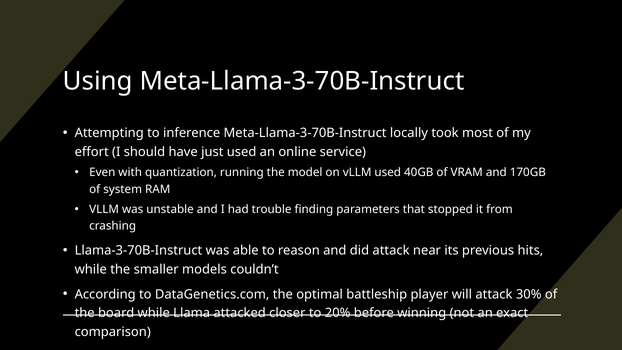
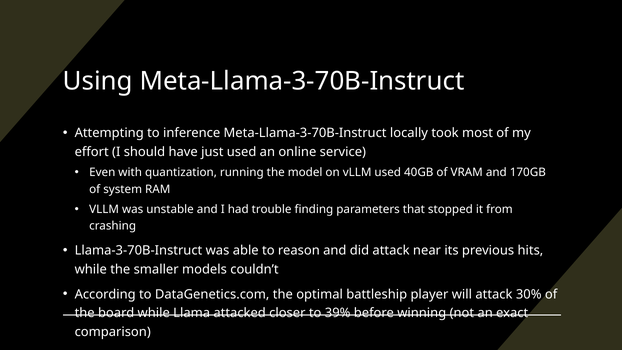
20%: 20% -> 39% (338, 313)
